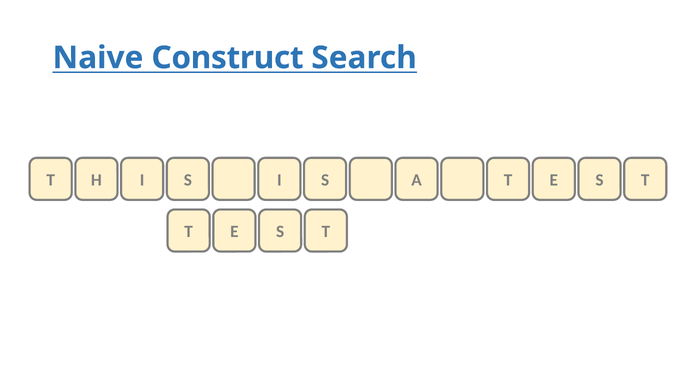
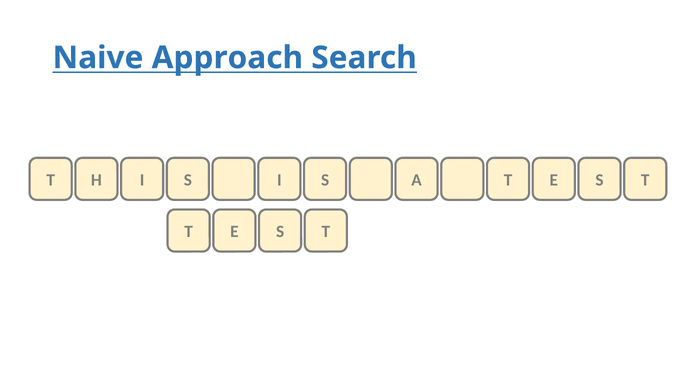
Construct: Construct -> Approach (227, 58)
